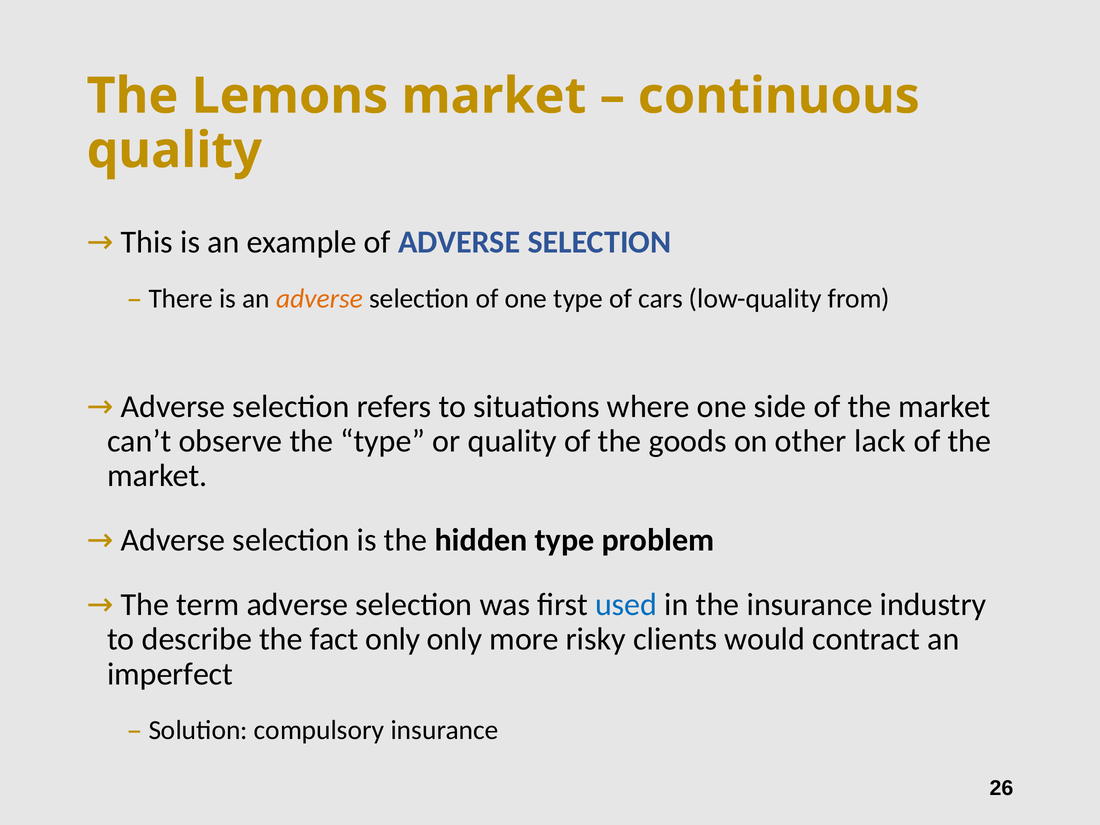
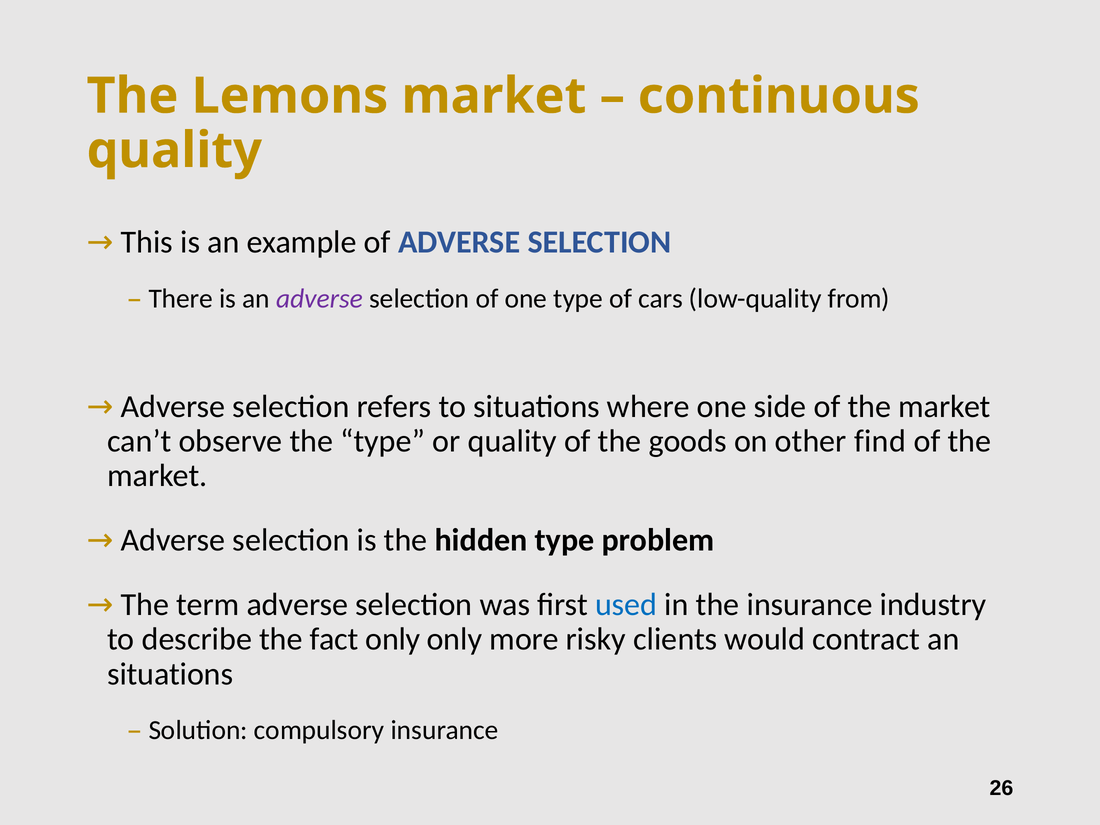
adverse colour: orange -> purple (319, 298)
lack: lack -> find (880, 441)
imperfect: imperfect -> situations (170, 674)
